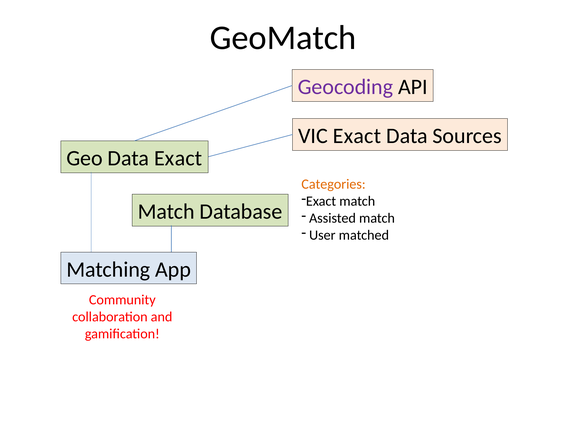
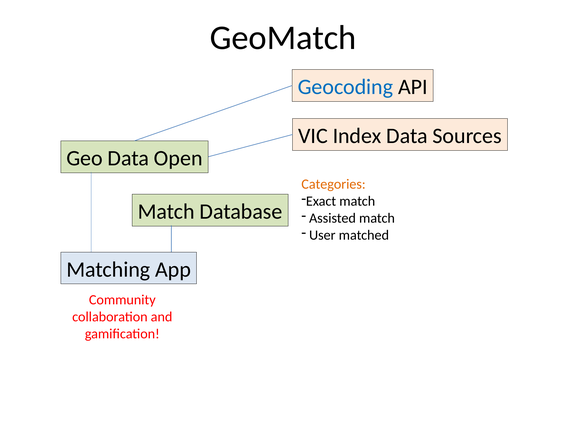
Geocoding colour: purple -> blue (345, 87)
VIC Exact: Exact -> Index (357, 136)
Data Exact: Exact -> Open (178, 158)
